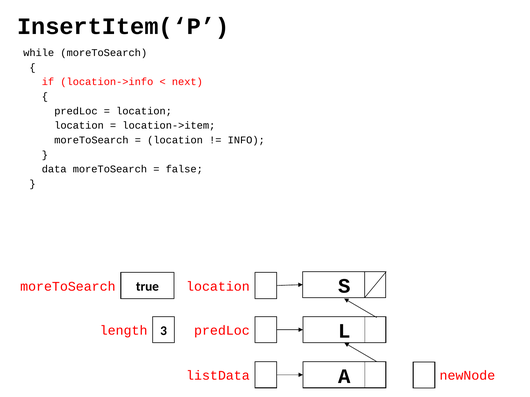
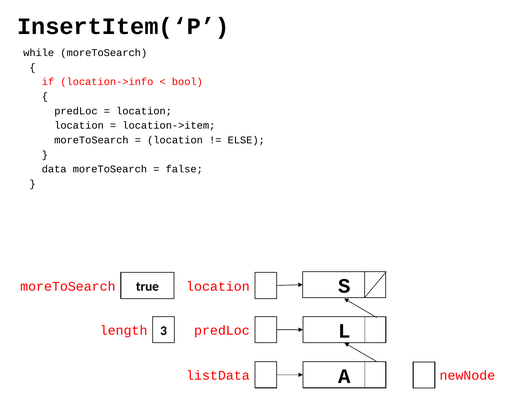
next: next -> bool (187, 82)
INFO: INFO -> ELSE (246, 140)
